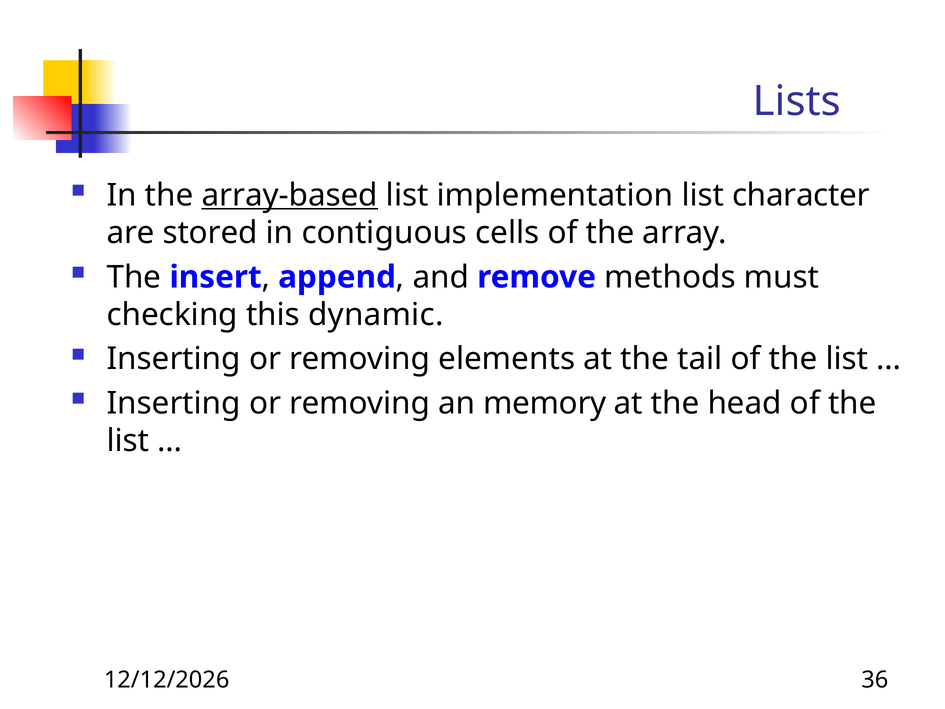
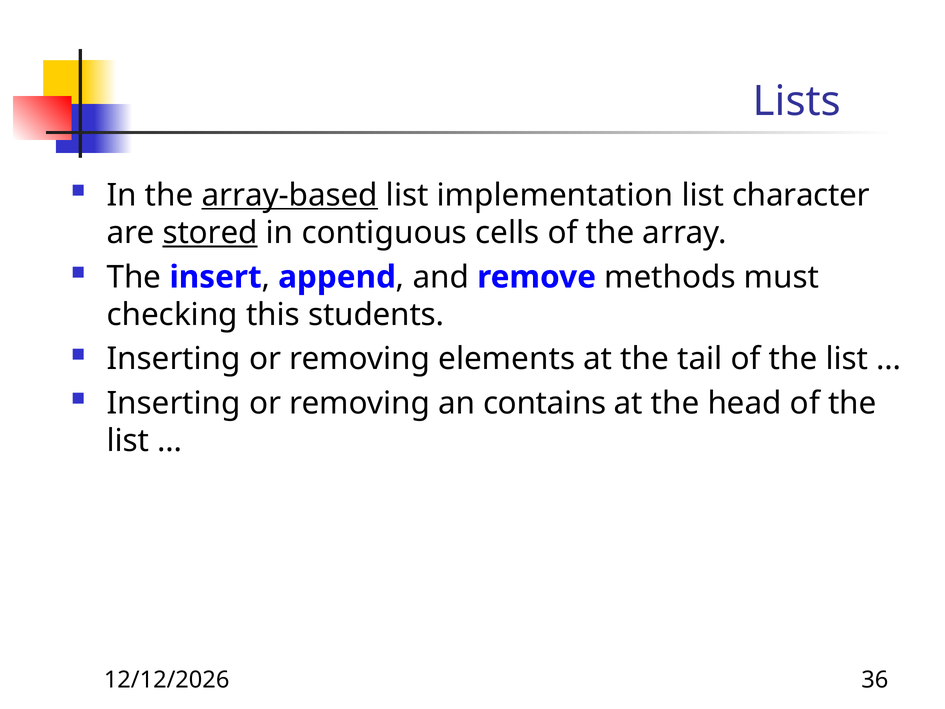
stored underline: none -> present (210, 233)
dynamic: dynamic -> students (376, 315)
memory: memory -> contains (545, 403)
